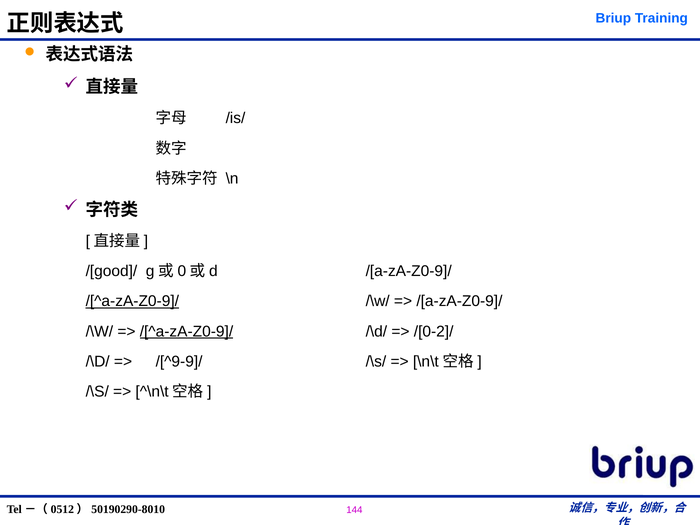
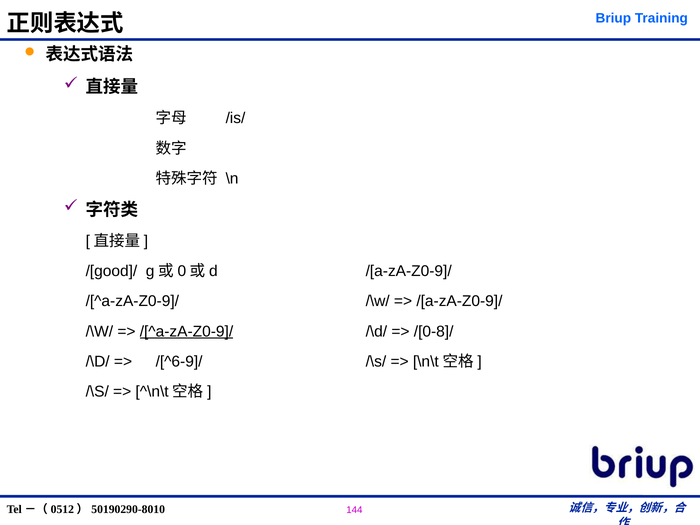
/[^a-zA-Z0-9]/ underline: present -> none (132, 301)
/[0-2]/: /[0-2]/ -> /[0-8]/ (434, 331)
/[^9-9]/: /[^9-9]/ -> /[^6-9]/ (179, 362)
